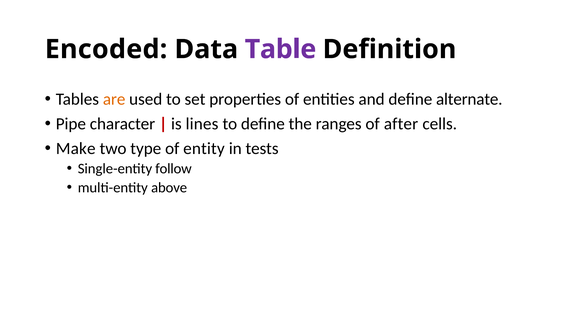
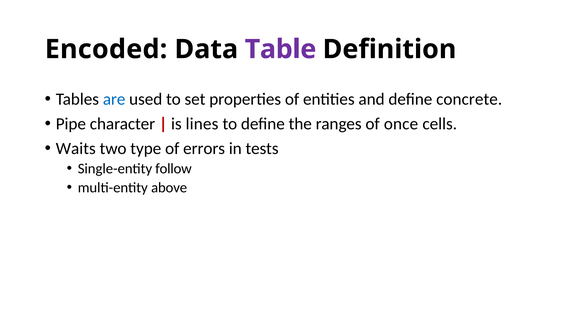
are colour: orange -> blue (114, 99)
alternate: alternate -> concrete (469, 99)
after: after -> once (401, 124)
Make: Make -> Waits (76, 148)
entity: entity -> errors (204, 148)
